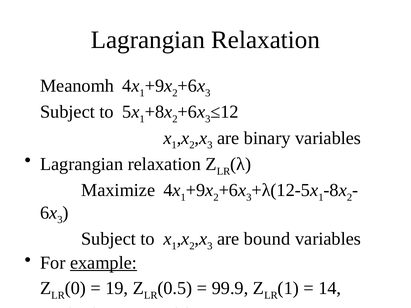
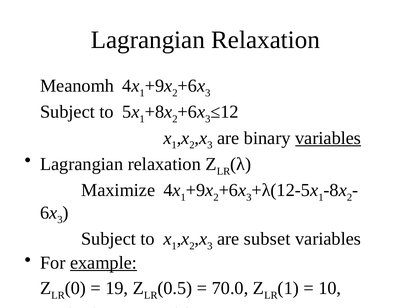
variables underline: none -> present (328, 138)
bound: bound -> subset (267, 239)
99.9: 99.9 -> 70.0 (230, 288)
14: 14 -> 10 (330, 288)
